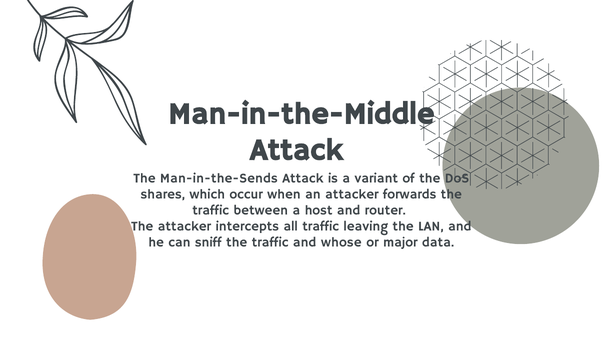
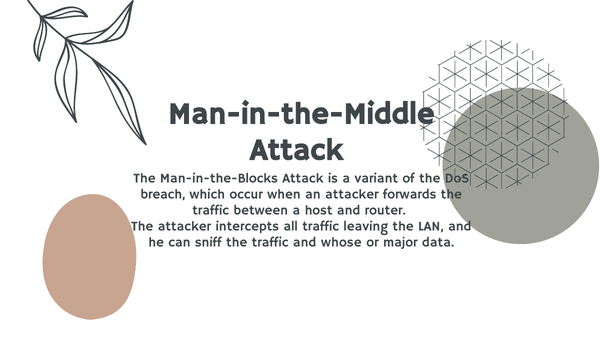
Man-in-the-Sends: Man-in-the-Sends -> Man-in-the-Blocks (219, 178)
shares: shares -> breach (163, 194)
